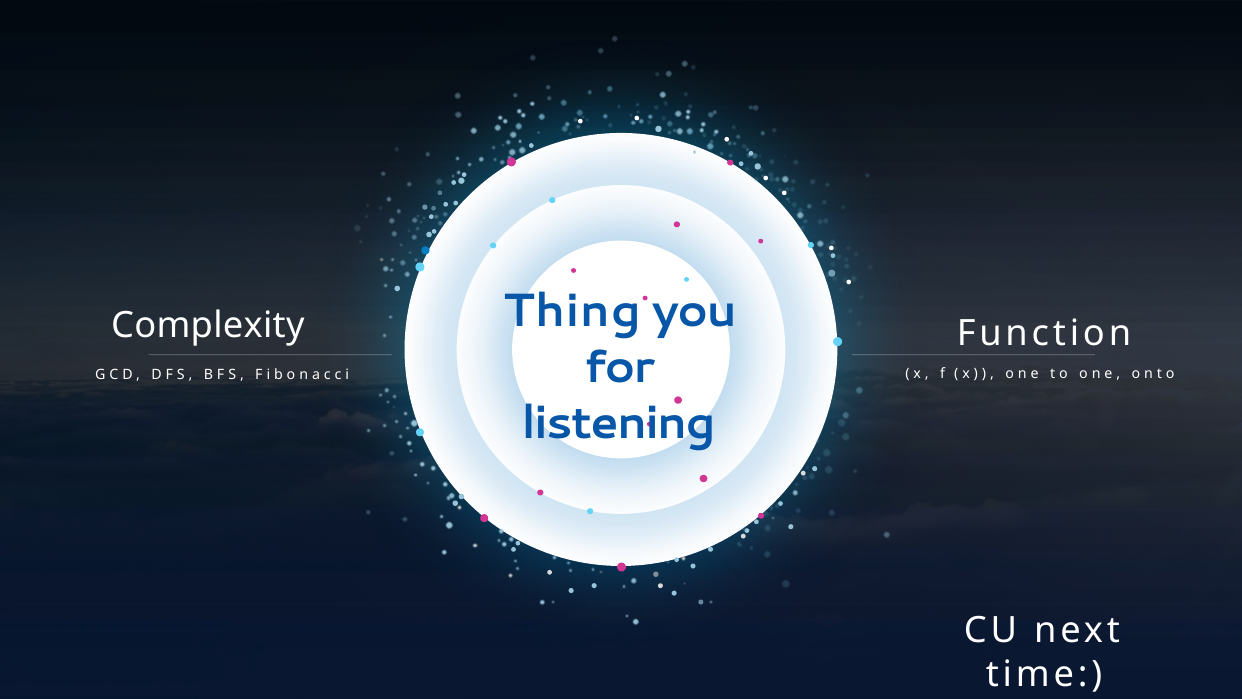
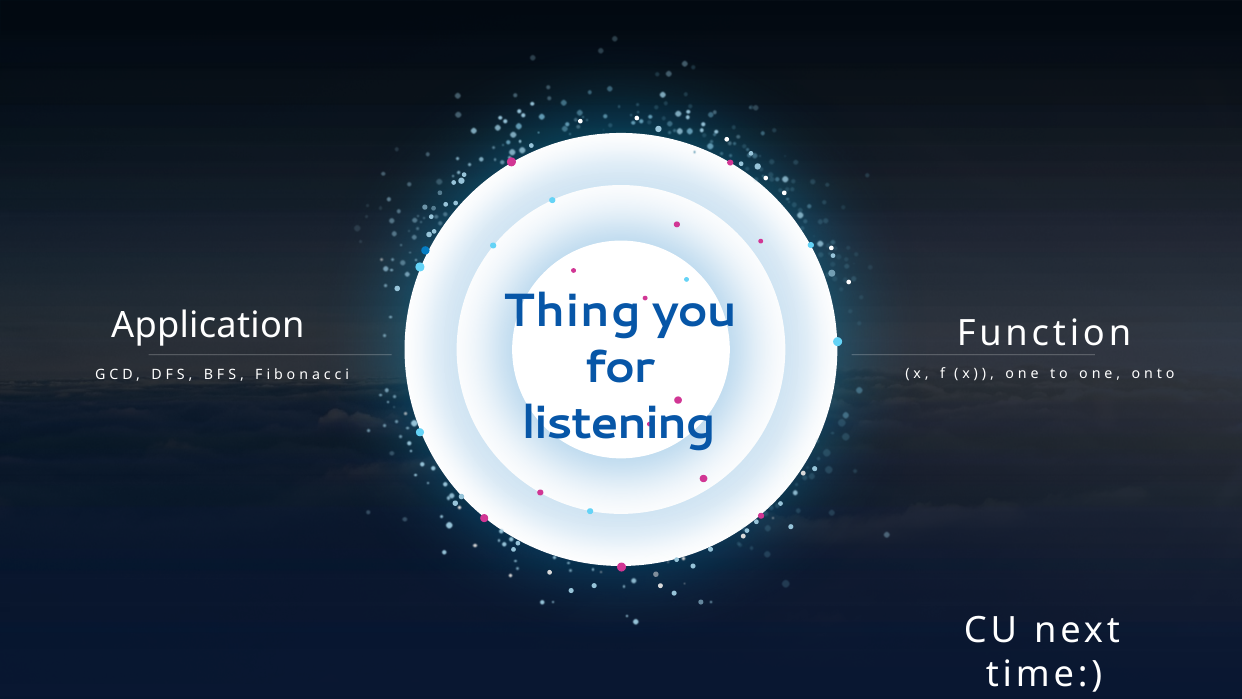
Complexity: Complexity -> Application (208, 325)
